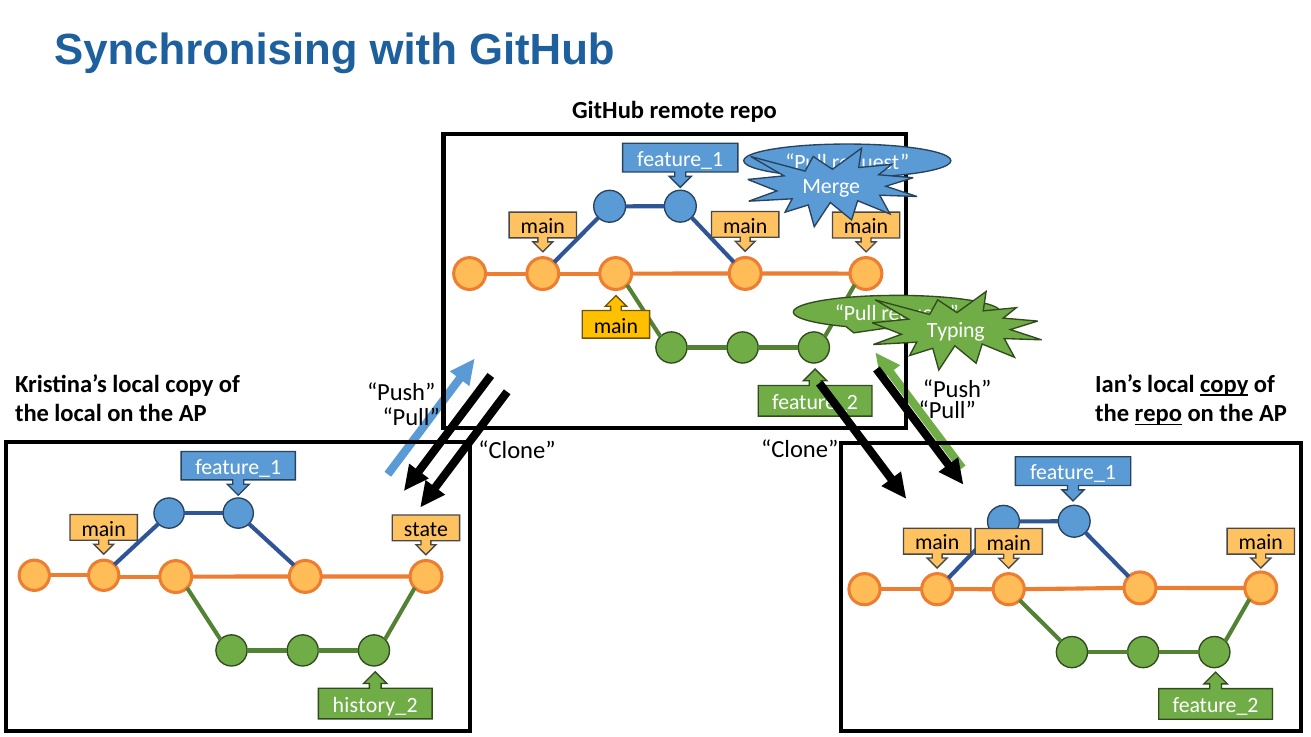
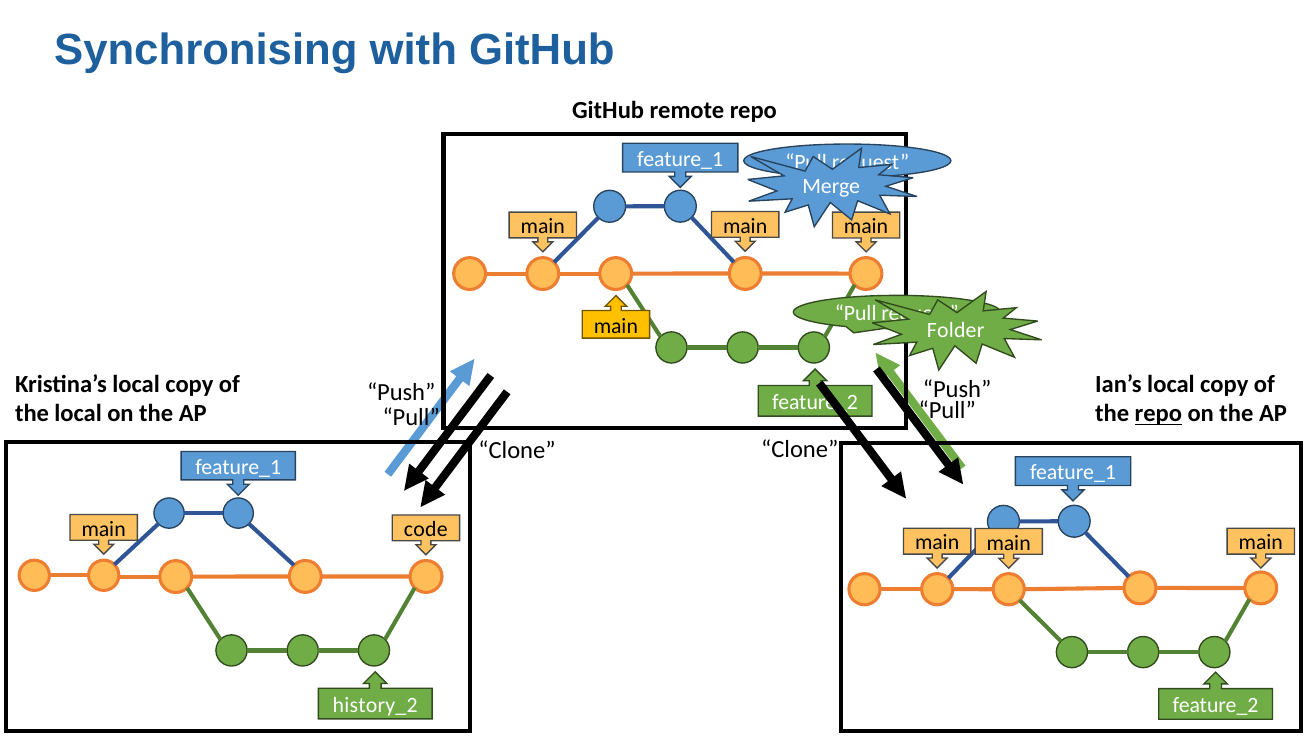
Typing: Typing -> Folder (956, 330)
copy underline: present -> none (1224, 384)
state: state -> code (426, 530)
